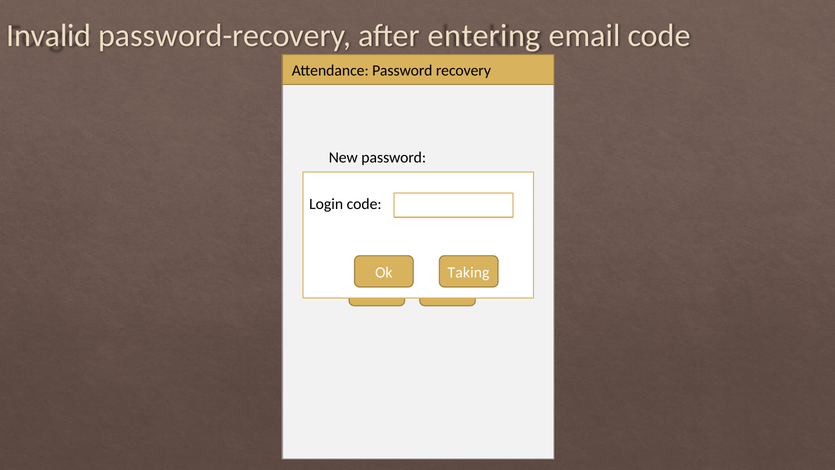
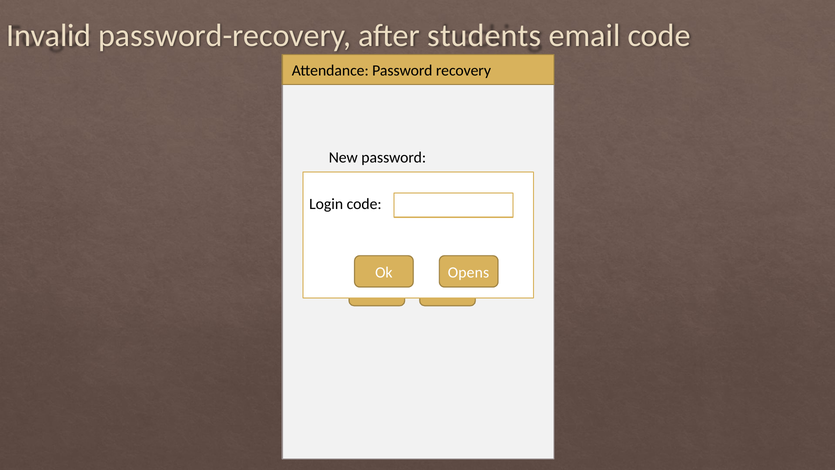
entering: entering -> students (484, 35)
Taking: Taking -> Opens (469, 272)
